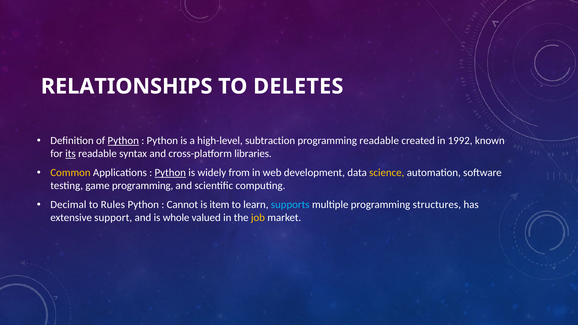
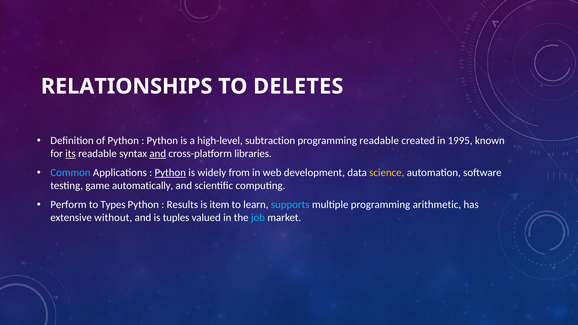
Python underline: present -> none (123, 141)
1992: 1992 -> 1995 (460, 141)
and underline: none -> present (158, 154)
Common colour: yellow -> light blue (70, 173)
game programming: programming -> automatically (143, 186)
Decimal: Decimal -> Perform (68, 205)
Rules: Rules -> Types (113, 205)
Cannot: Cannot -> Results (182, 205)
structures: structures -> arithmetic (437, 205)
support: support -> without (113, 218)
whole: whole -> tuples (176, 218)
job colour: yellow -> light blue (258, 218)
